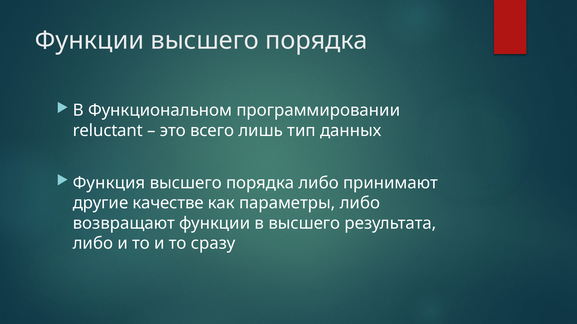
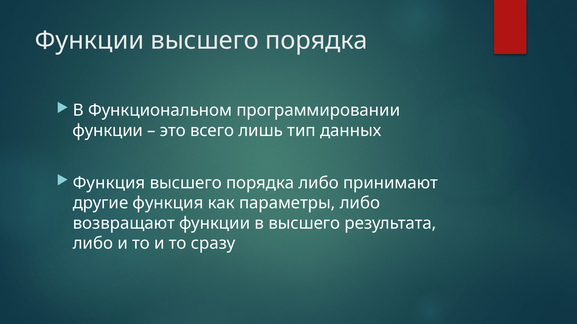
reluctant: reluctant -> функции (108, 131)
другие качестве: качестве -> функция (168, 203)
